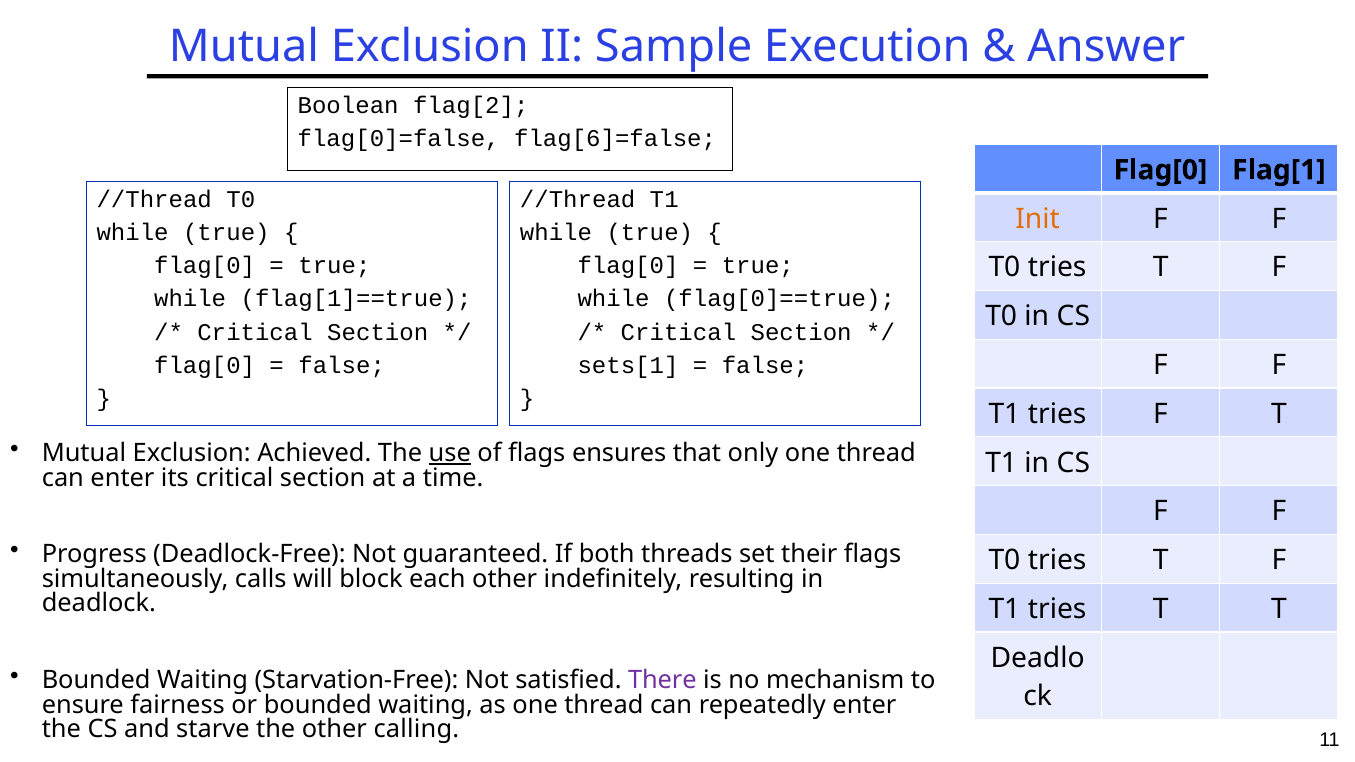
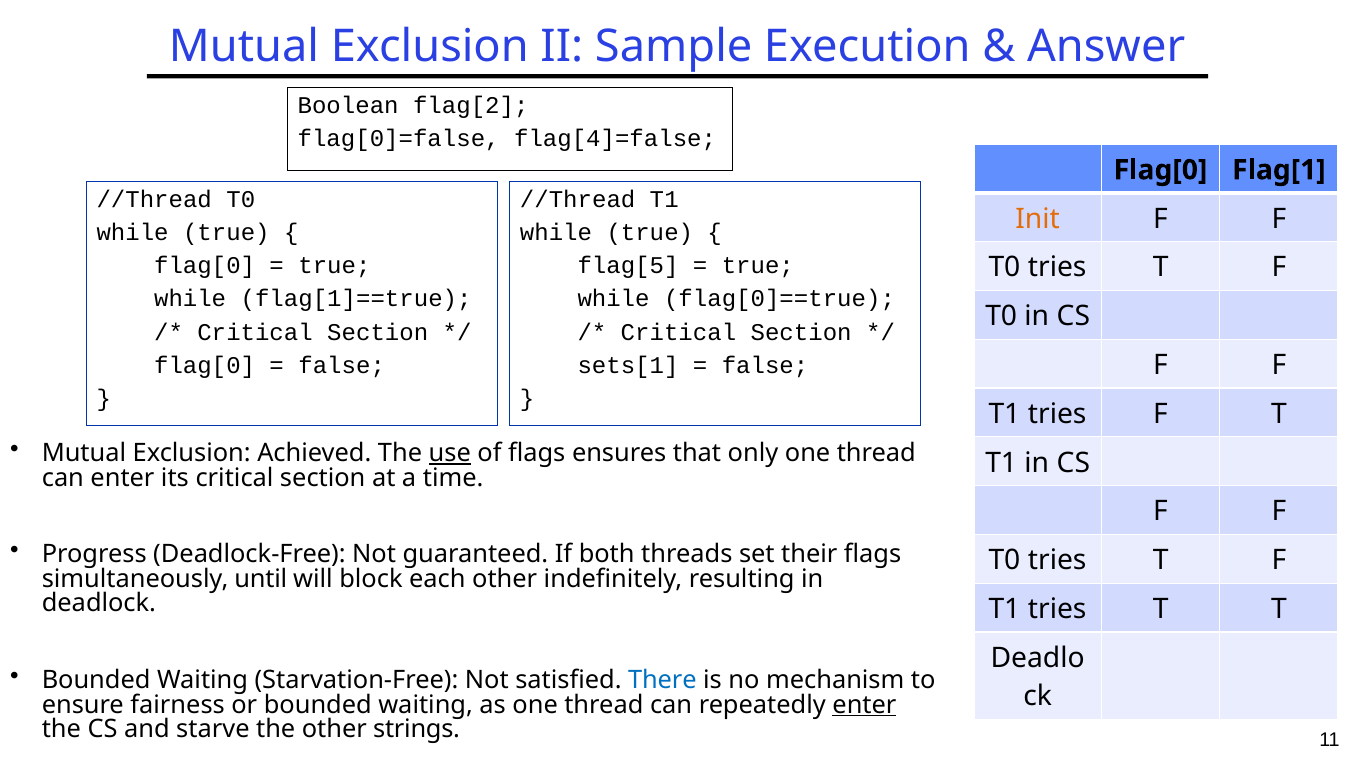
flag[6]=false: flag[6]=false -> flag[4]=false (615, 139)
flag[0: flag[0 -> flag[5 (628, 266)
calls: calls -> until (261, 579)
There colour: purple -> blue (662, 680)
enter underline: none -> present (864, 705)
calling: calling -> strings (417, 730)
